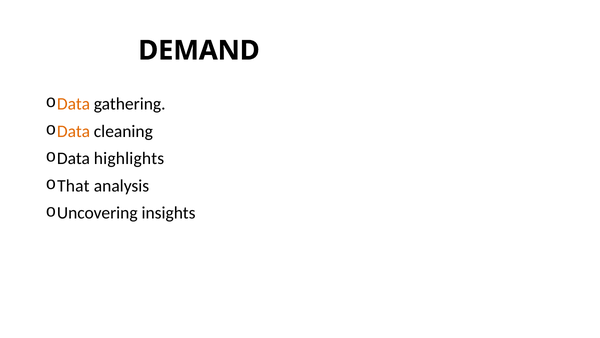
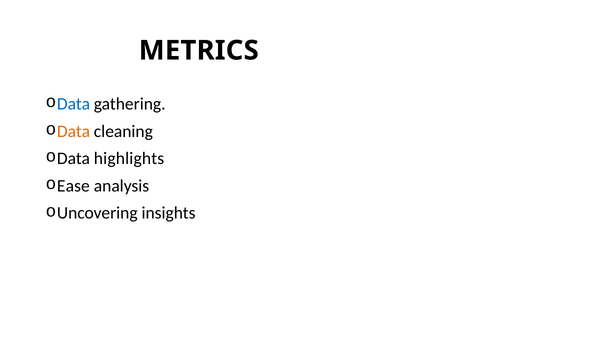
DEMAND: DEMAND -> METRICS (199, 50)
Data colour: orange -> blue (74, 104)
That: That -> Ease (73, 186)
